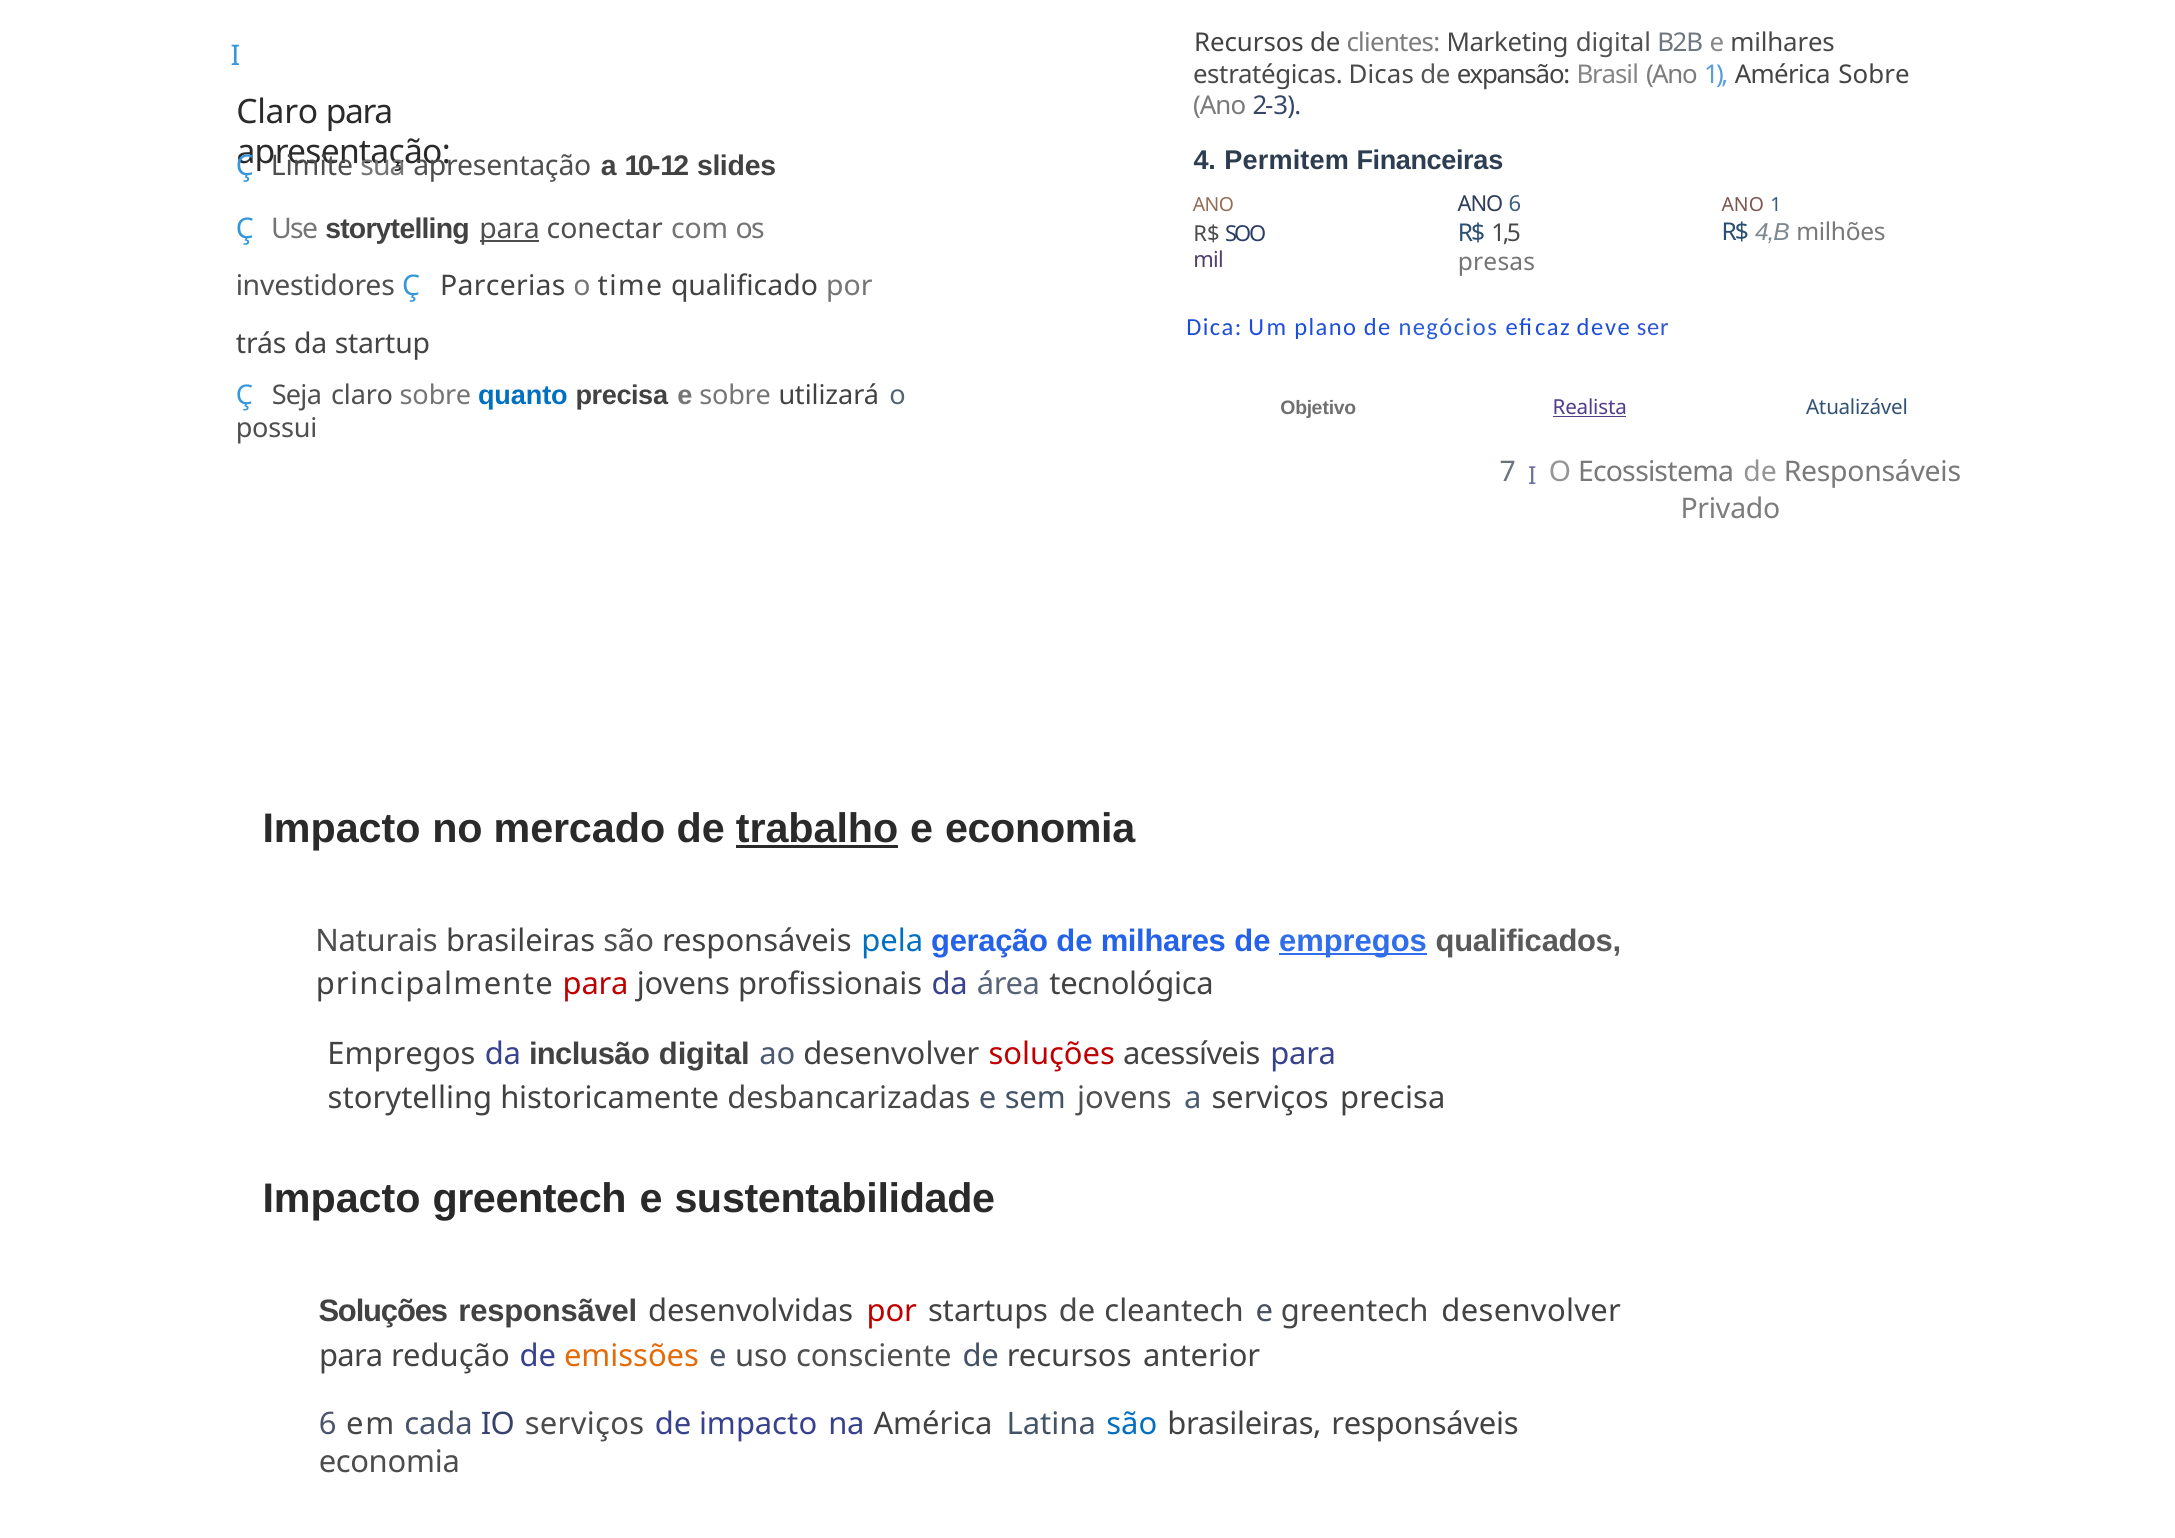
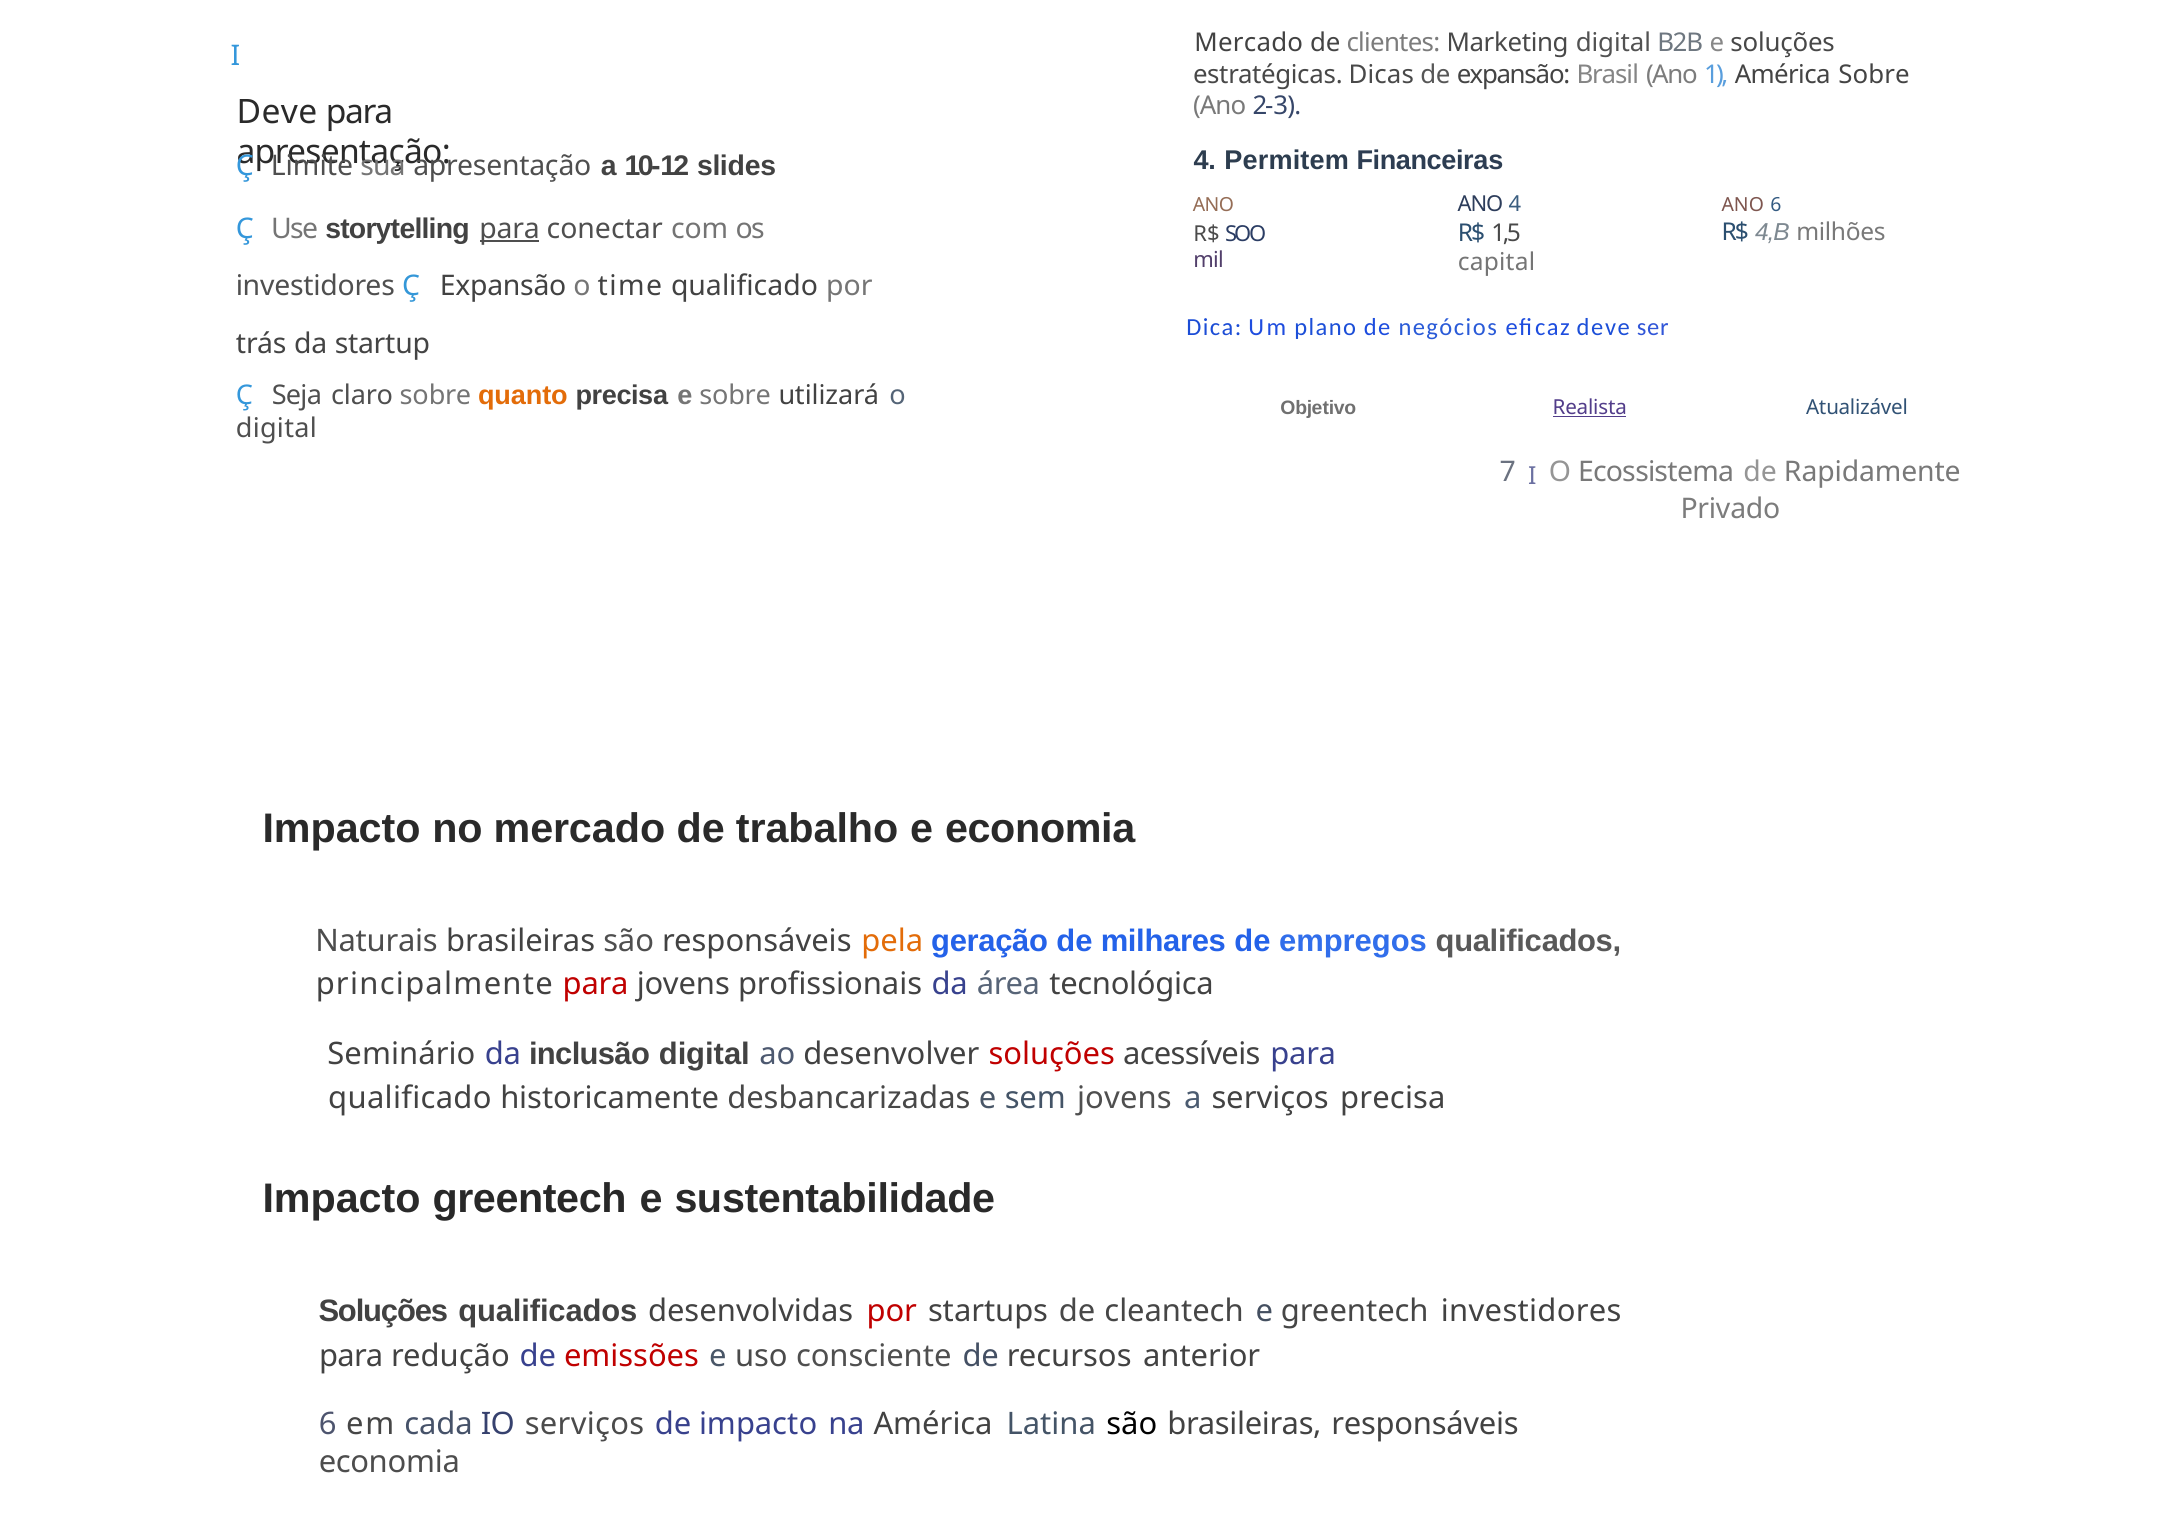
Recursos: Recursos -> Mercado (1249, 43)
e milhares: milhares -> soluções (1783, 43)
Claro: Claro -> Deve (277, 112)
ANO 6: 6 -> 4 (1515, 204)
1: 1 -> 6 (1776, 205)
presas: presas -> capital (1497, 262)
Ç Parcerias: Parcerias -> Expansão (503, 287)
quanto colour: blue -> orange (523, 396)
possui: possui -> digital (276, 428)
de Responsáveis: Responsáveis -> Rapidamente (1872, 472)
trabalho underline: present -> none (817, 829)
pela colour: blue -> orange (892, 941)
empregos underline: present -> none (1353, 941)
Empregos: Empregos -> Seminário (401, 1054)
storytelling: storytelling -> qualificado (410, 1099)
Soluções responsãvel: responsãvel -> qualificados (548, 1312)
greentech desenvolver: desenvolver -> investidores (1531, 1312)
emissões colour: orange -> red (632, 1356)
são colour: blue -> black (1132, 1425)
